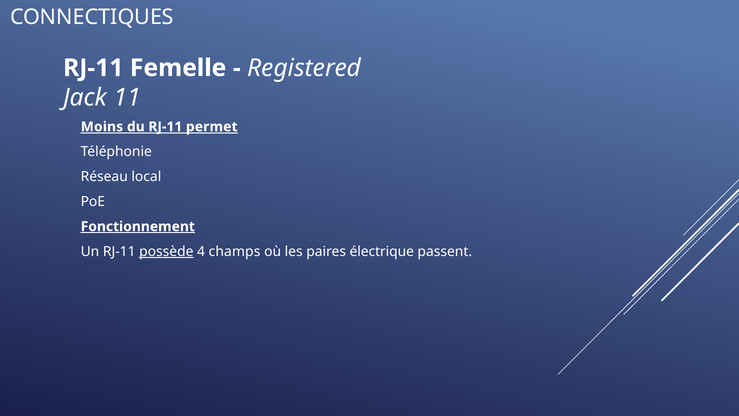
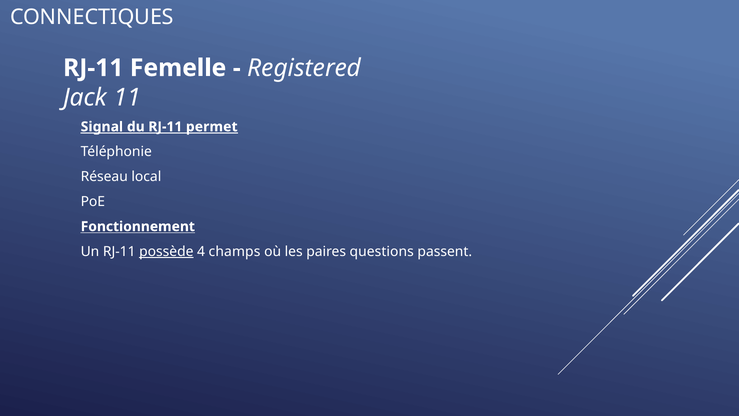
Moins: Moins -> Signal (102, 127)
Fonctionnement underline: present -> none (138, 226)
électrique: électrique -> questions (382, 251)
